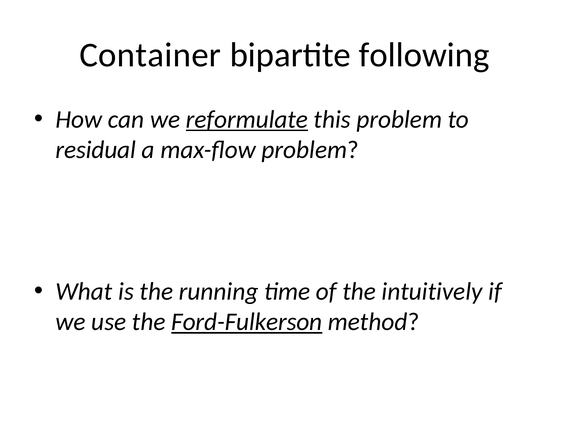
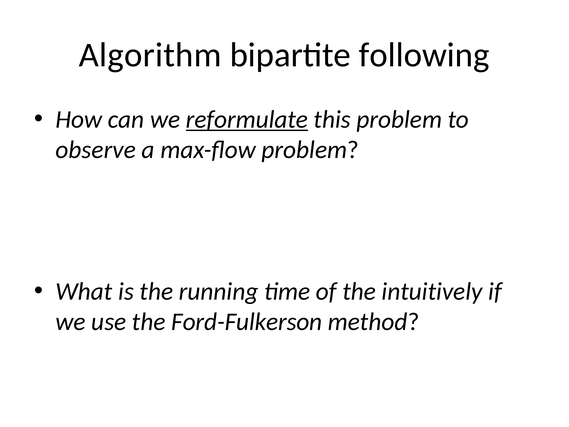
Container: Container -> Algorithm (150, 55)
residual: residual -> observe (96, 150)
Ford-Fulkerson underline: present -> none (247, 322)
